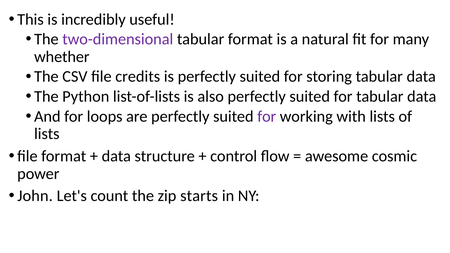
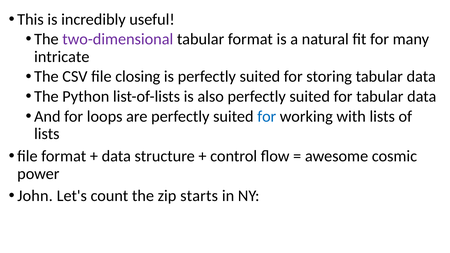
whether: whether -> intricate (62, 57)
credits: credits -> closing (138, 77)
for colour: purple -> blue (267, 116)
